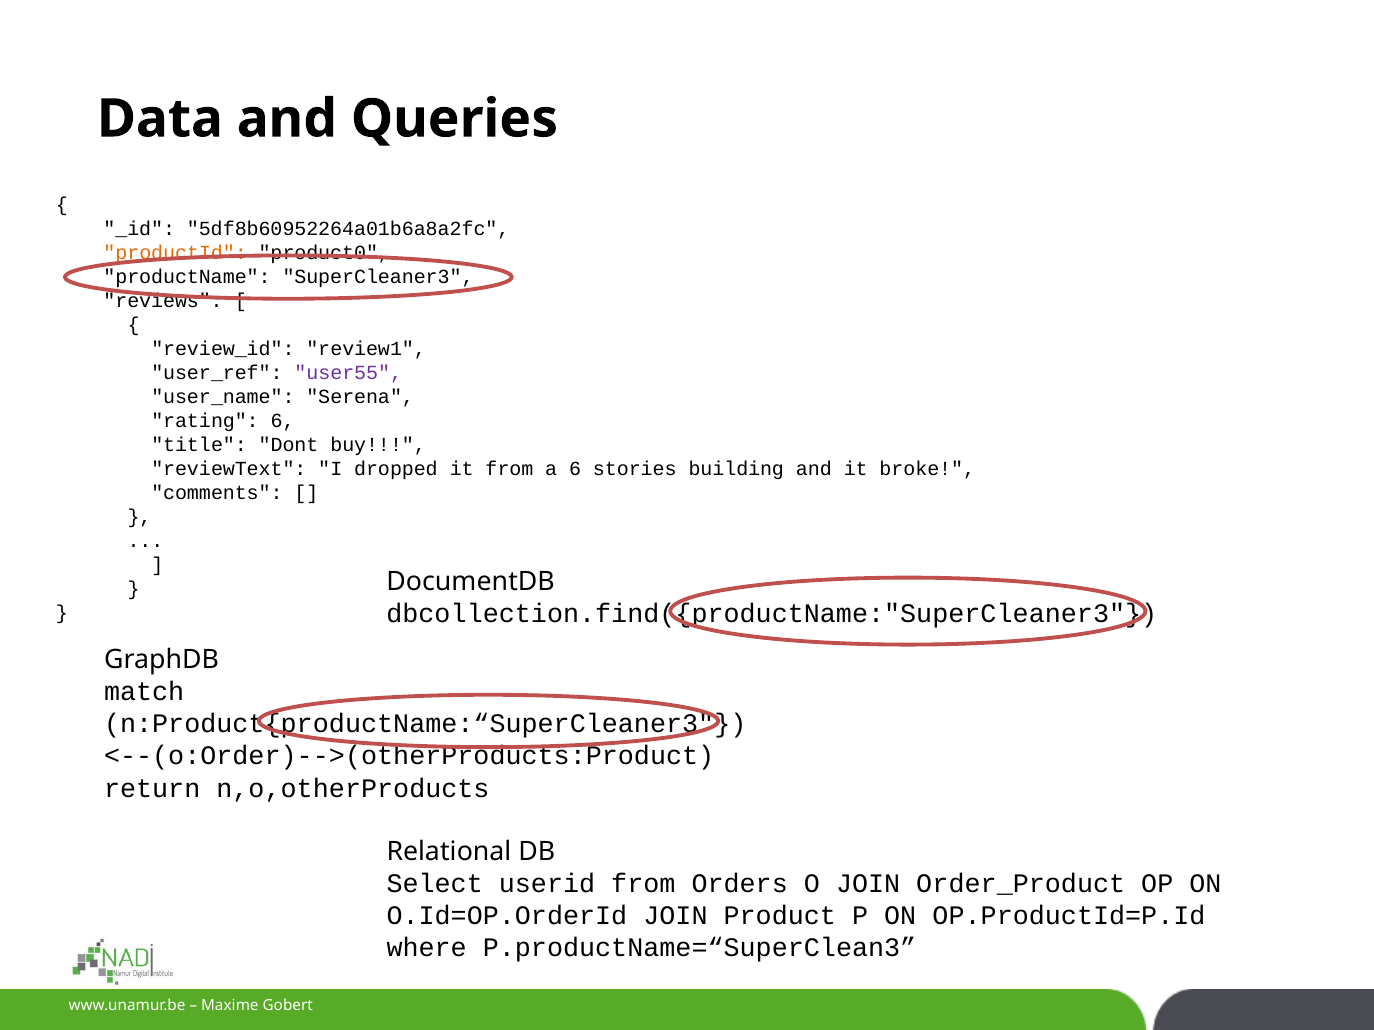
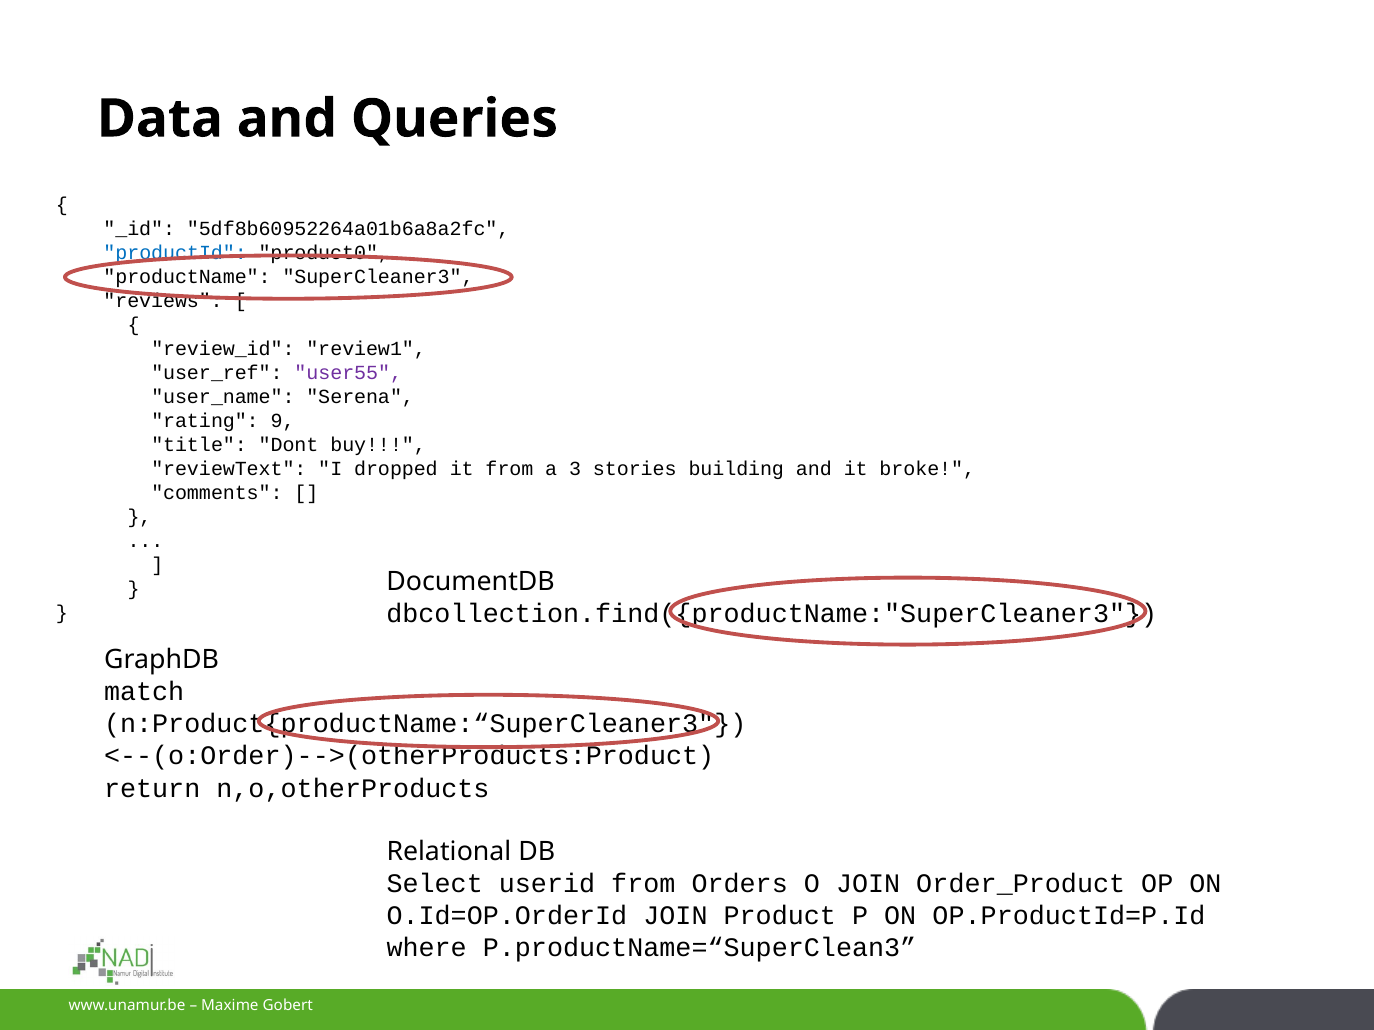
productId colour: orange -> blue (175, 253)
rating 6: 6 -> 9 (283, 421)
a 6: 6 -> 3 (575, 469)
